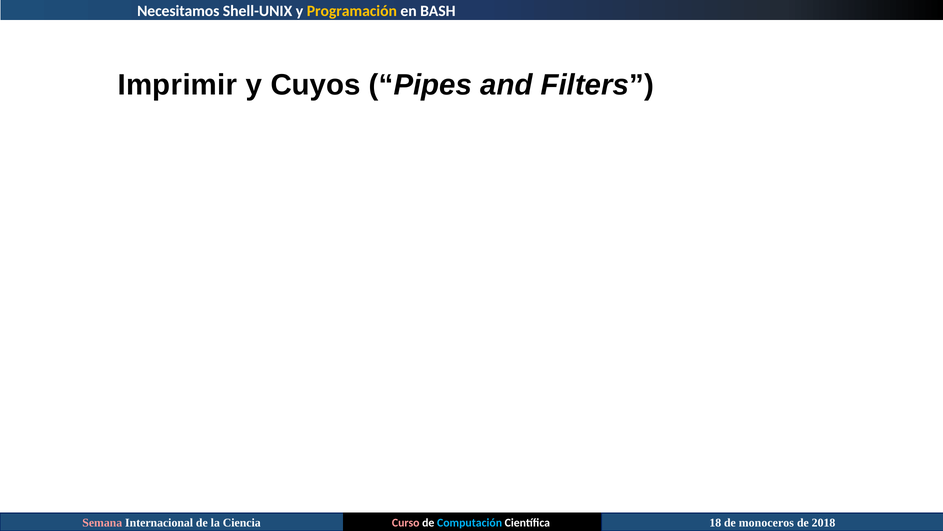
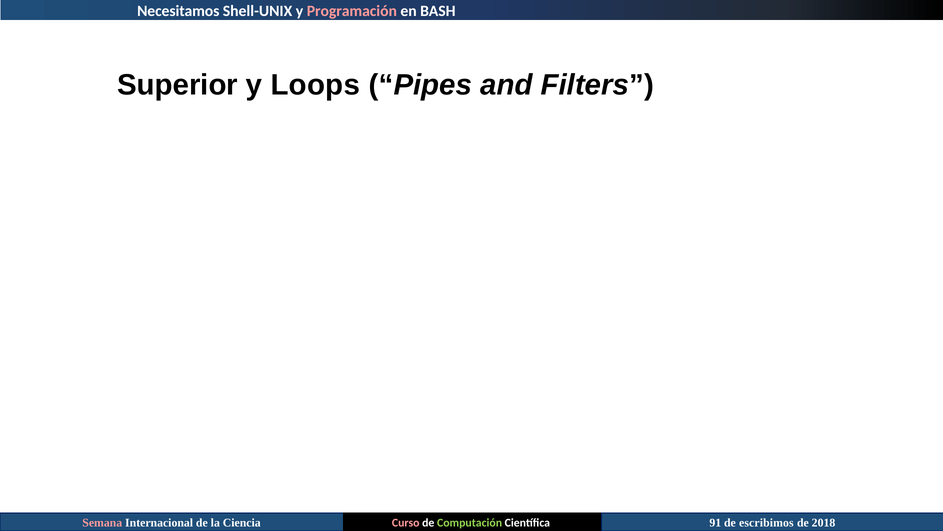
Programación colour: yellow -> pink (352, 11)
Imprimir: Imprimir -> Superior (178, 85)
Cuyos: Cuyos -> Loops (315, 85)
Computación colour: light blue -> light green (470, 522)
18: 18 -> 91 (715, 522)
monoceros: monoceros -> escribimos (766, 522)
